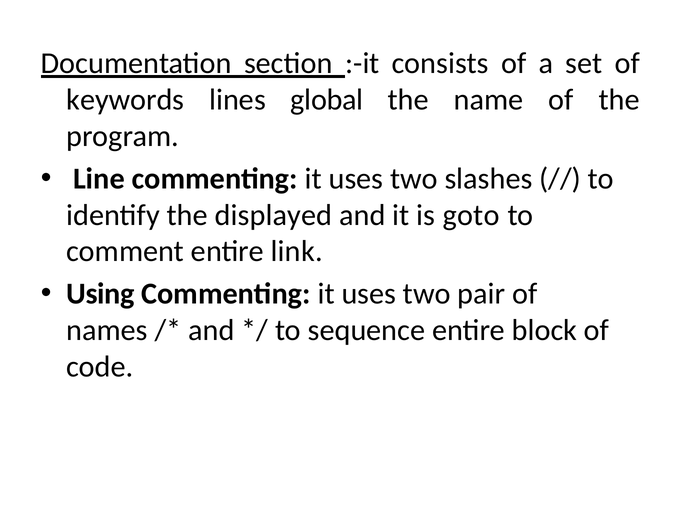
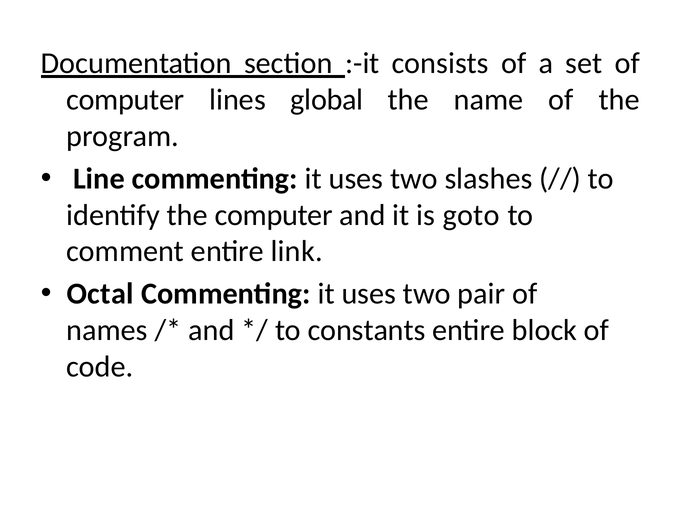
keywords: keywords -> computer (125, 100)
the displayed: displayed -> computer (274, 215)
Using: Using -> Octal (100, 294)
sequence: sequence -> constants (367, 330)
